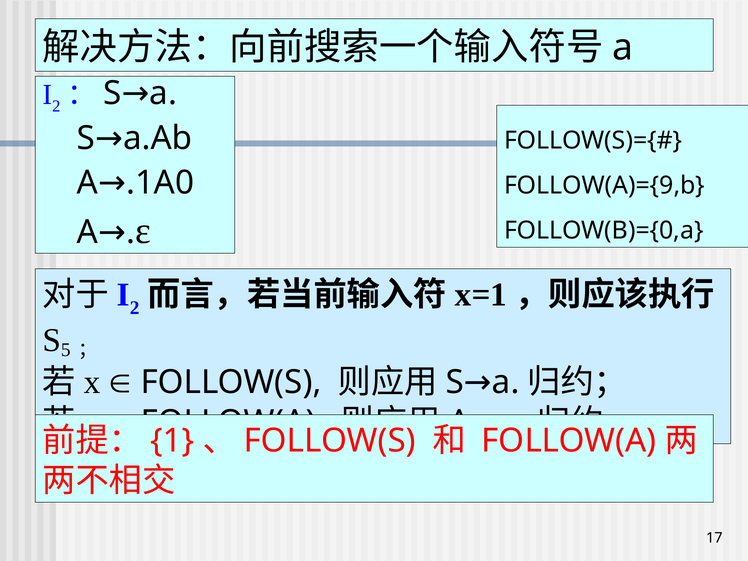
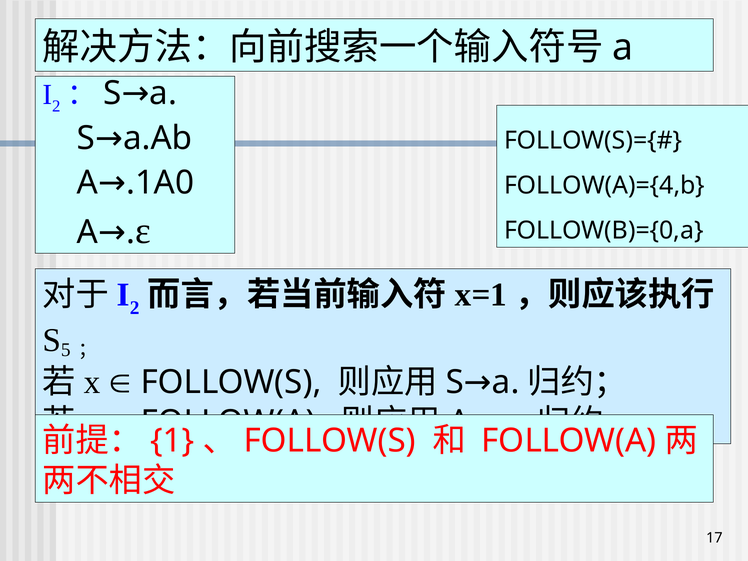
FOLLOW(A)={9,b: FOLLOW(A)={9,b -> FOLLOW(A)={4,b (604, 185)
